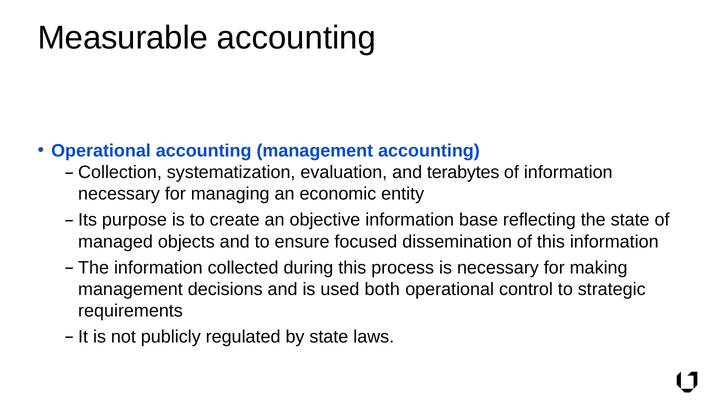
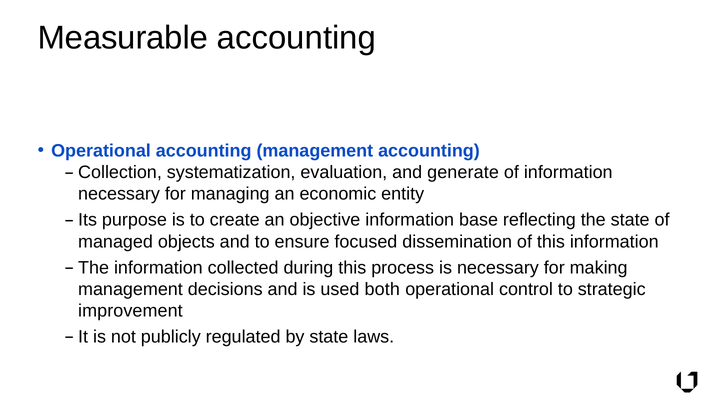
terabytes: terabytes -> generate (463, 172)
requirements: requirements -> improvement (130, 311)
